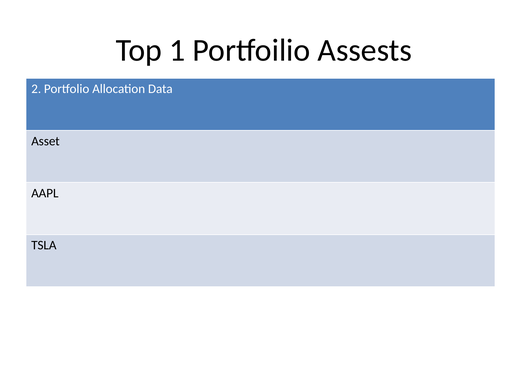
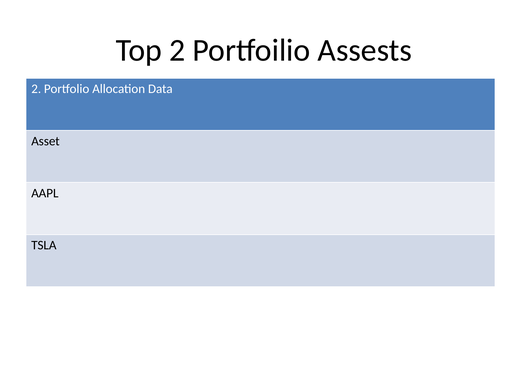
Top 1: 1 -> 2 (177, 50)
